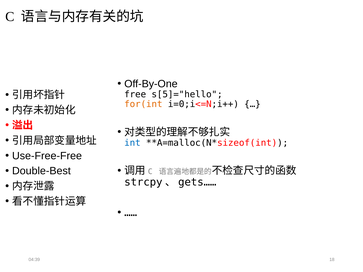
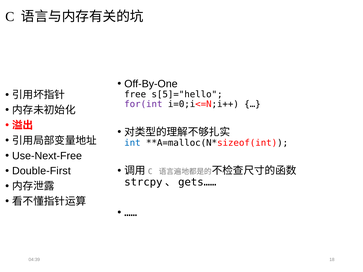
for(int colour: orange -> purple (143, 104)
Use-Free-Free: Use-Free-Free -> Use-Next-Free (47, 156)
Double-Best: Double-Best -> Double-First (41, 171)
